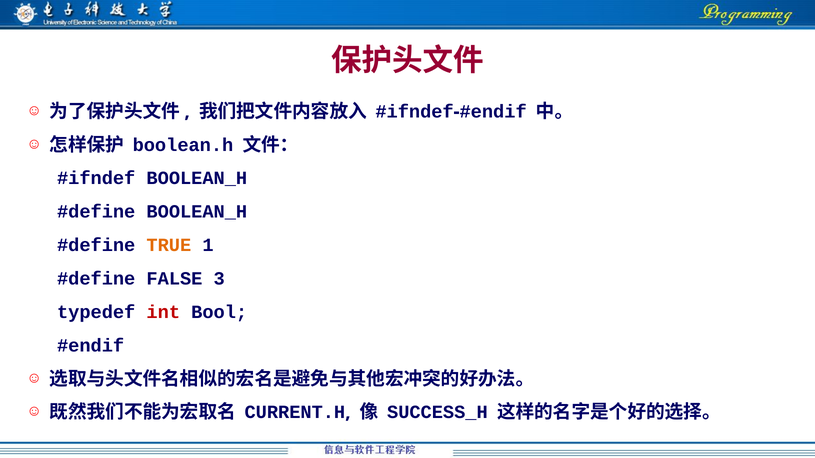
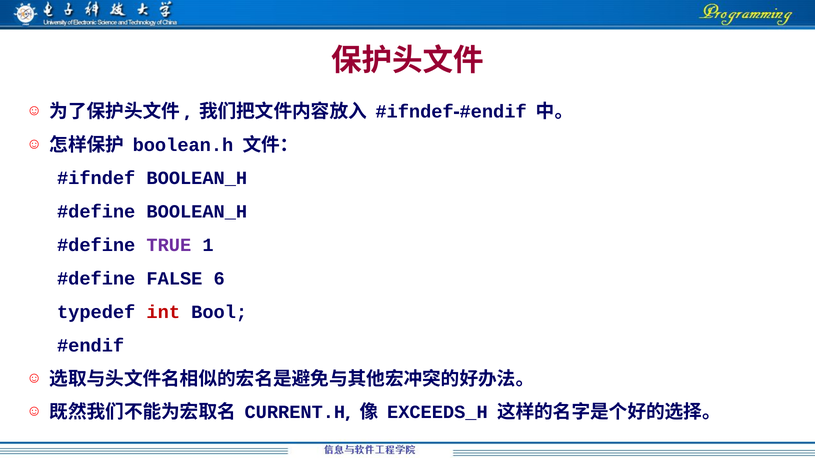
TRUE colour: orange -> purple (169, 245)
3: 3 -> 6 (219, 279)
SUCCESS_H: SUCCESS_H -> EXCEEDS_H (437, 413)
